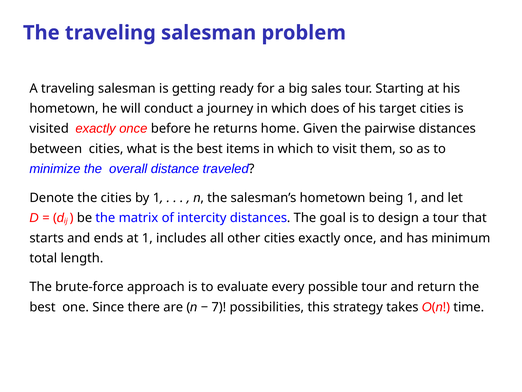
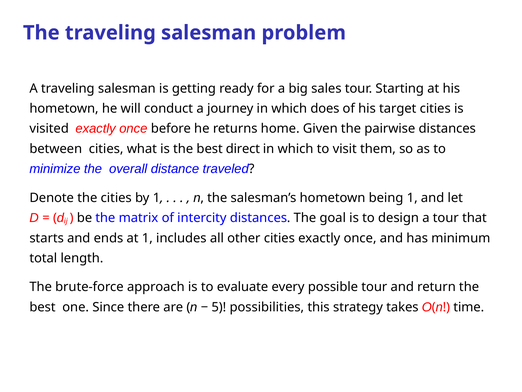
items: items -> direct (243, 149)
7: 7 -> 5 (219, 307)
